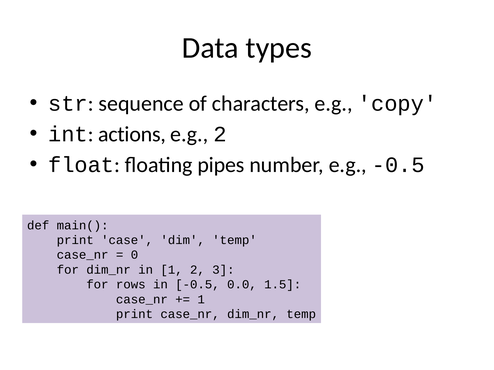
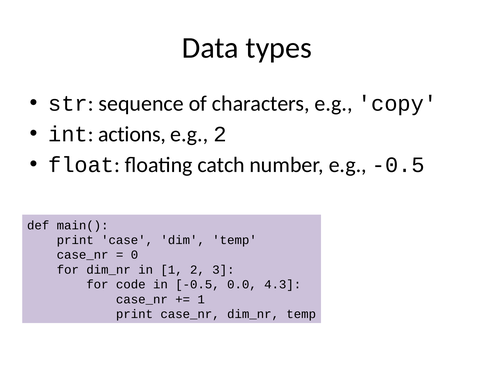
pipes: pipes -> catch (221, 165)
rows: rows -> code (131, 285)
1.5: 1.5 -> 4.3 (283, 285)
